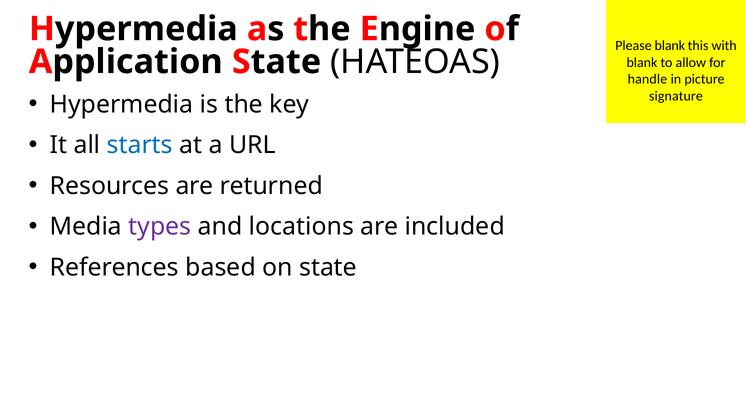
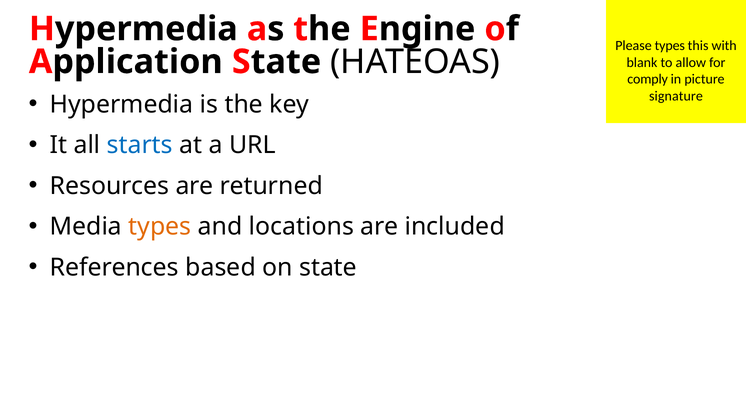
Please blank: blank -> types (670, 46)
handle: handle -> comply (648, 79)
types colour: purple -> orange (160, 227)
